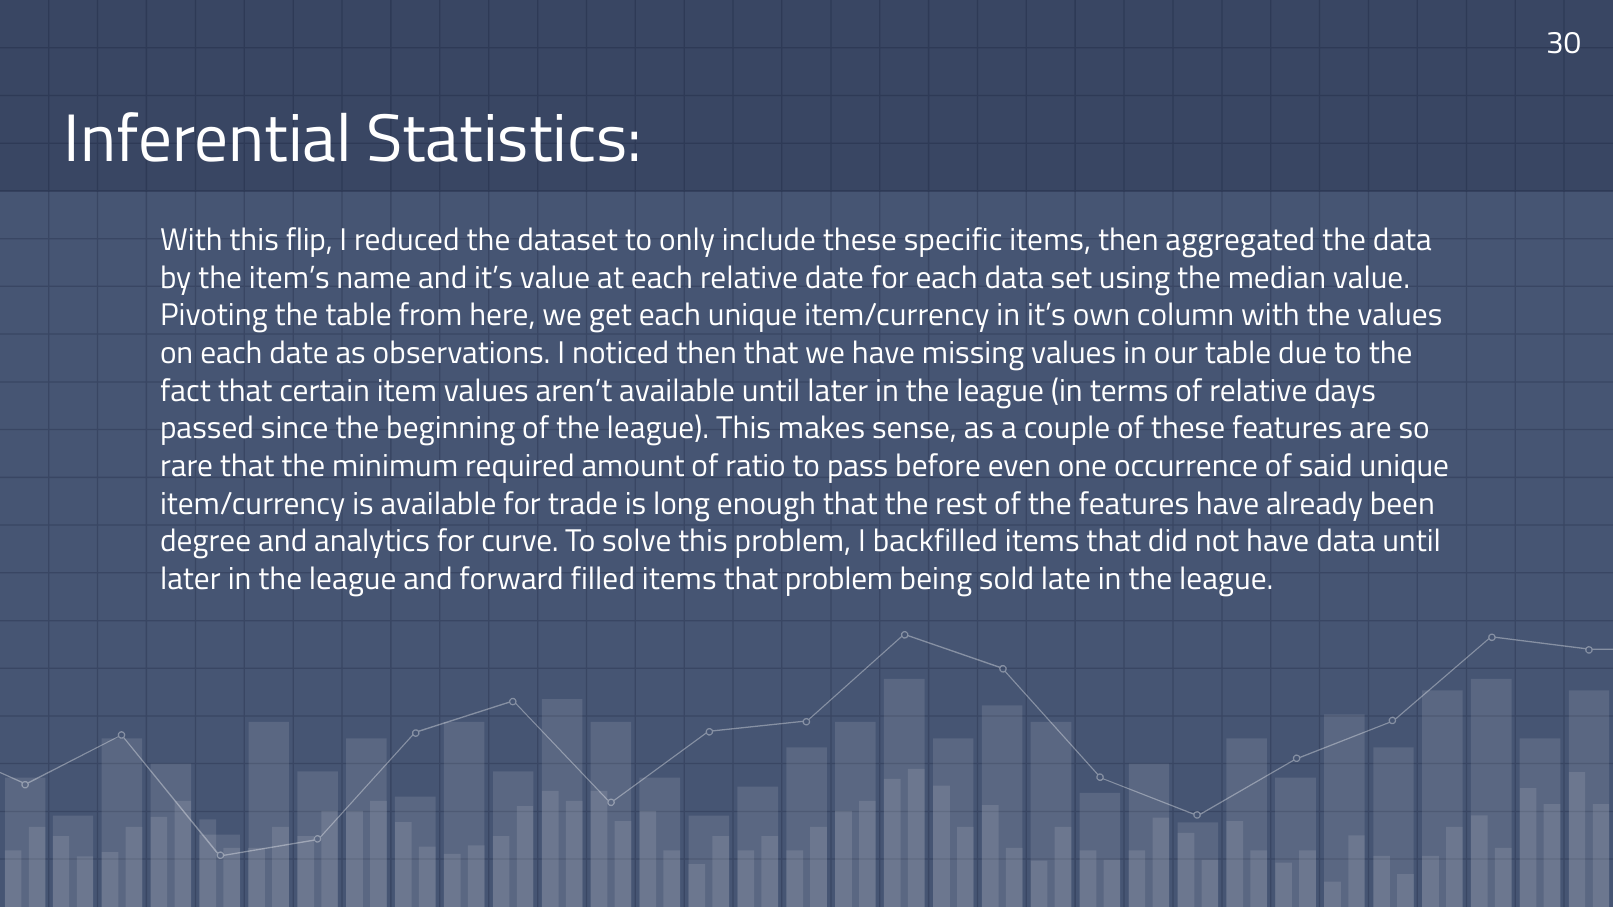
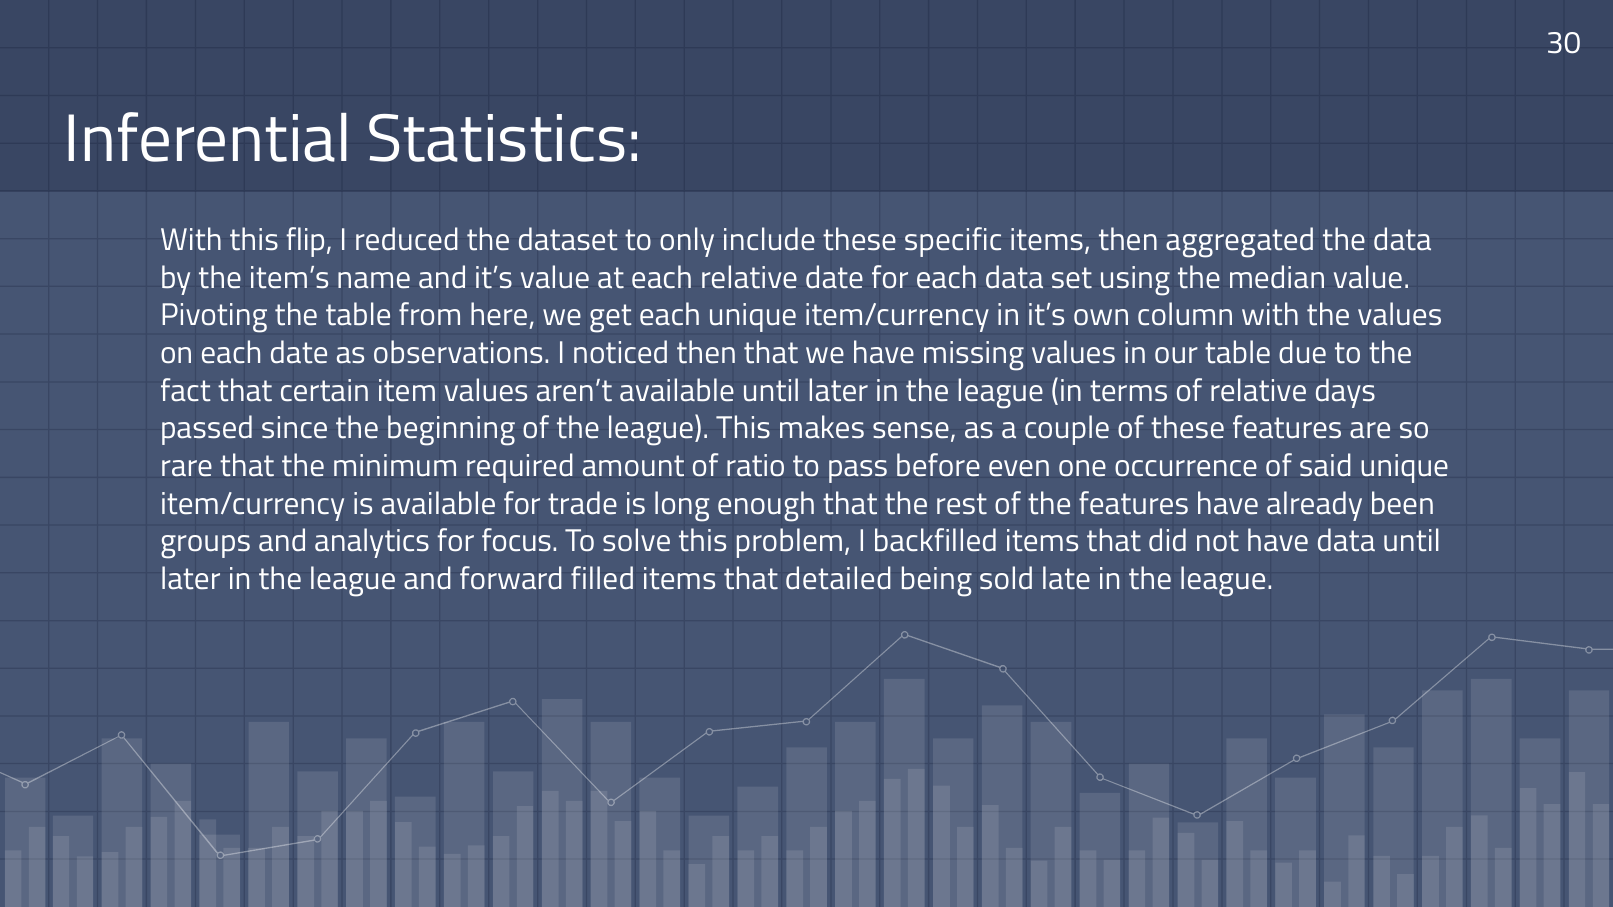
degree: degree -> groups (206, 542)
curve: curve -> focus (520, 542)
that problem: problem -> detailed (839, 579)
